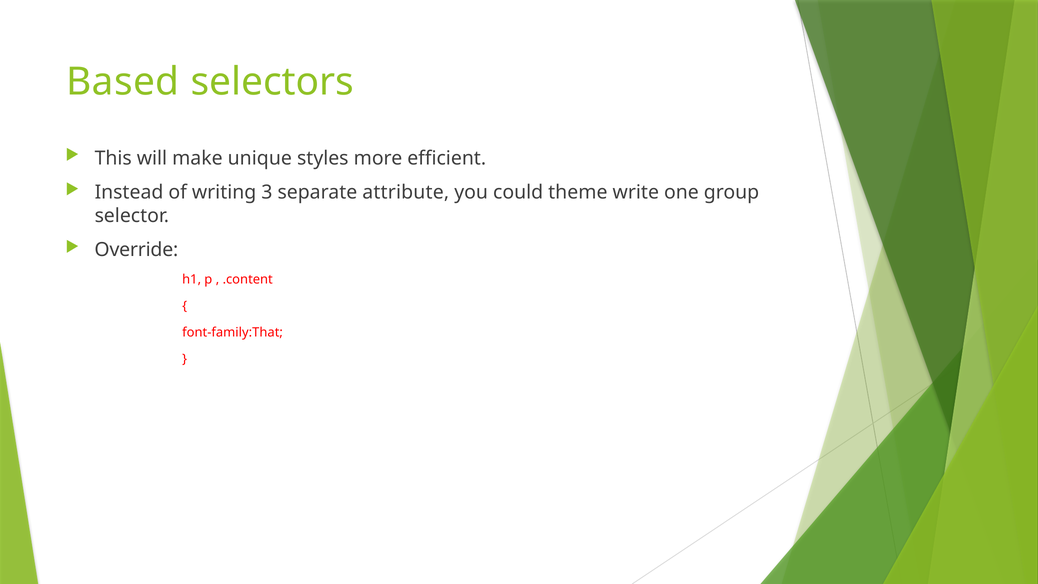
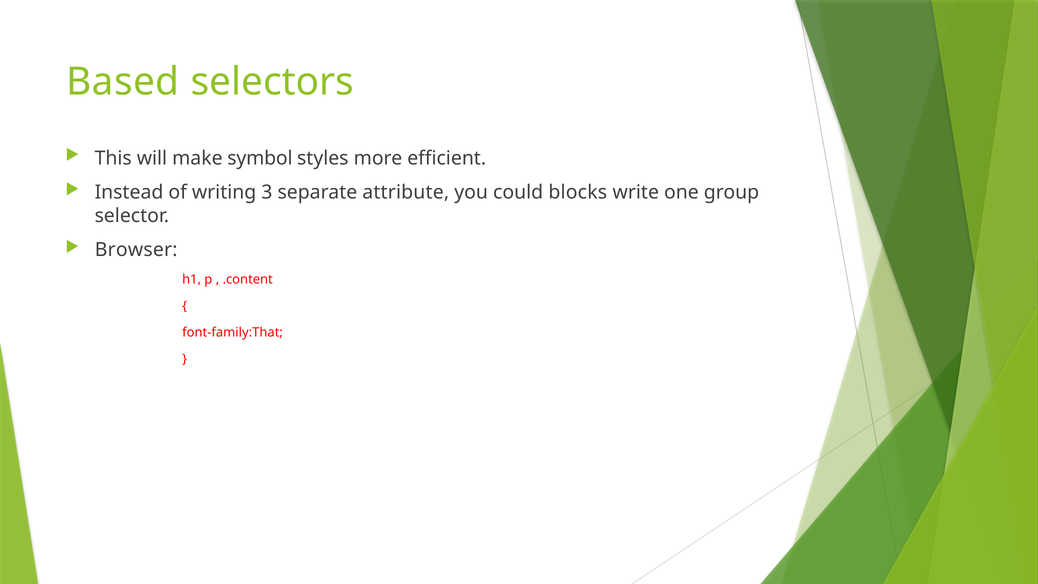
unique: unique -> symbol (260, 158)
theme: theme -> blocks (578, 192)
Override: Override -> Browser (136, 250)
